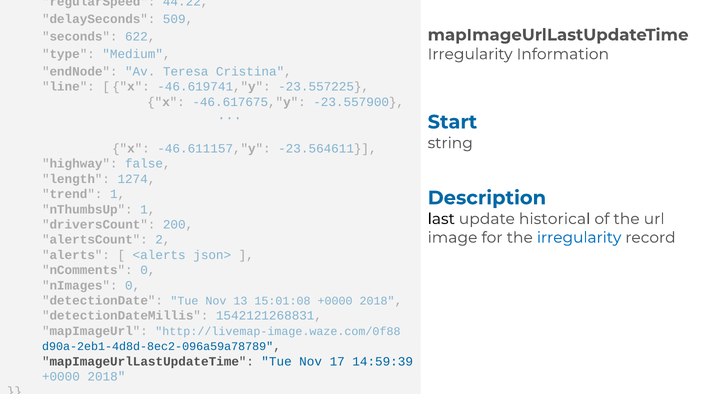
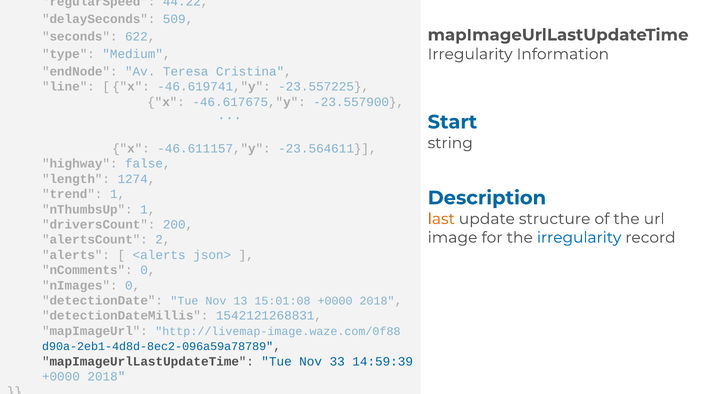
last colour: black -> orange (441, 219)
historical: historical -> structure (555, 219)
17: 17 -> 33 (337, 362)
